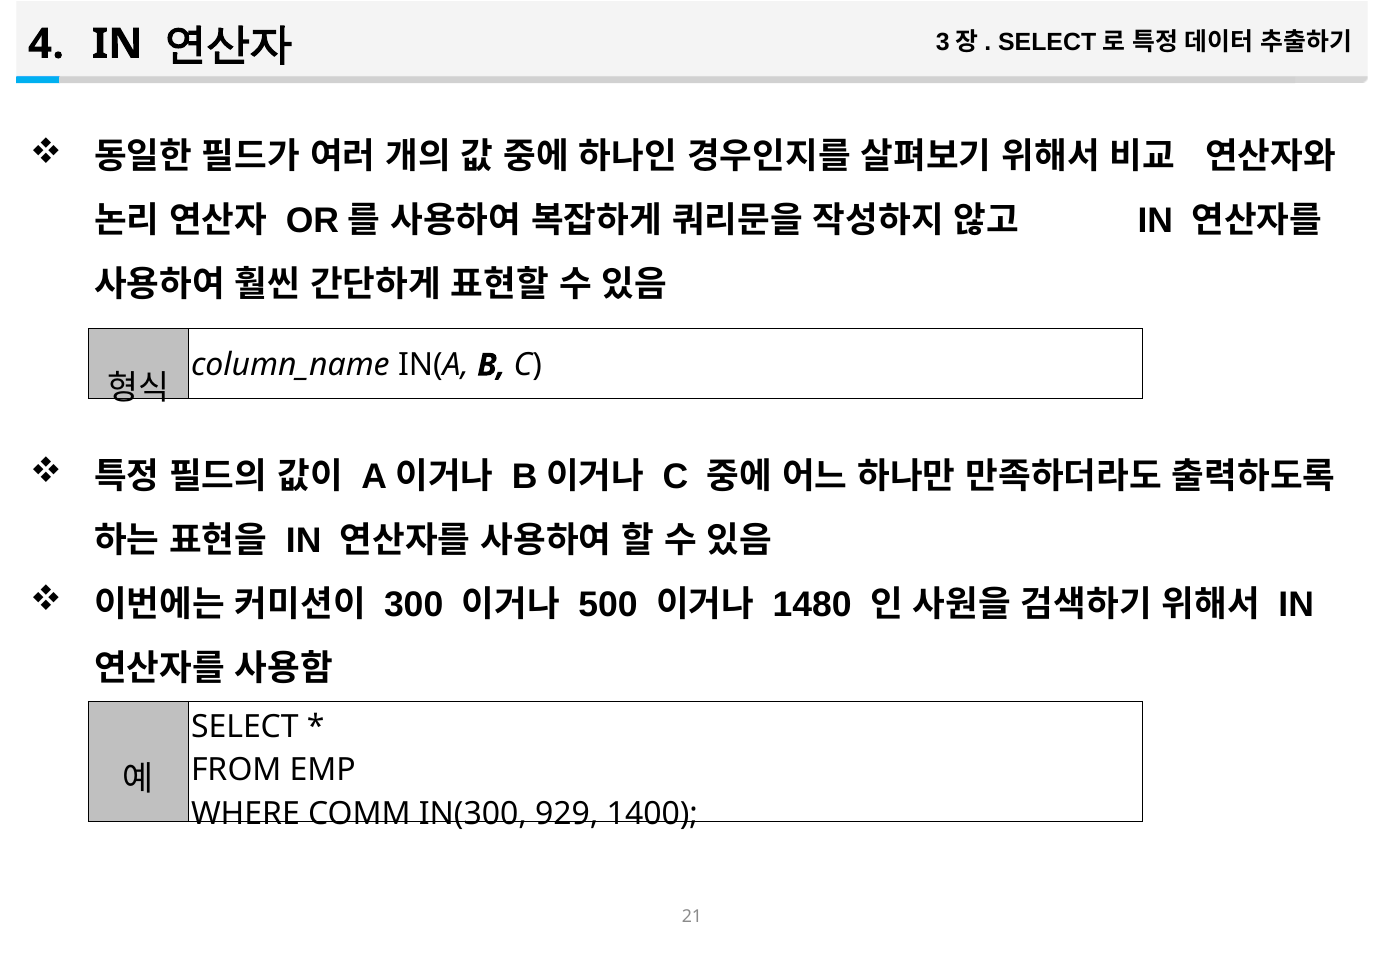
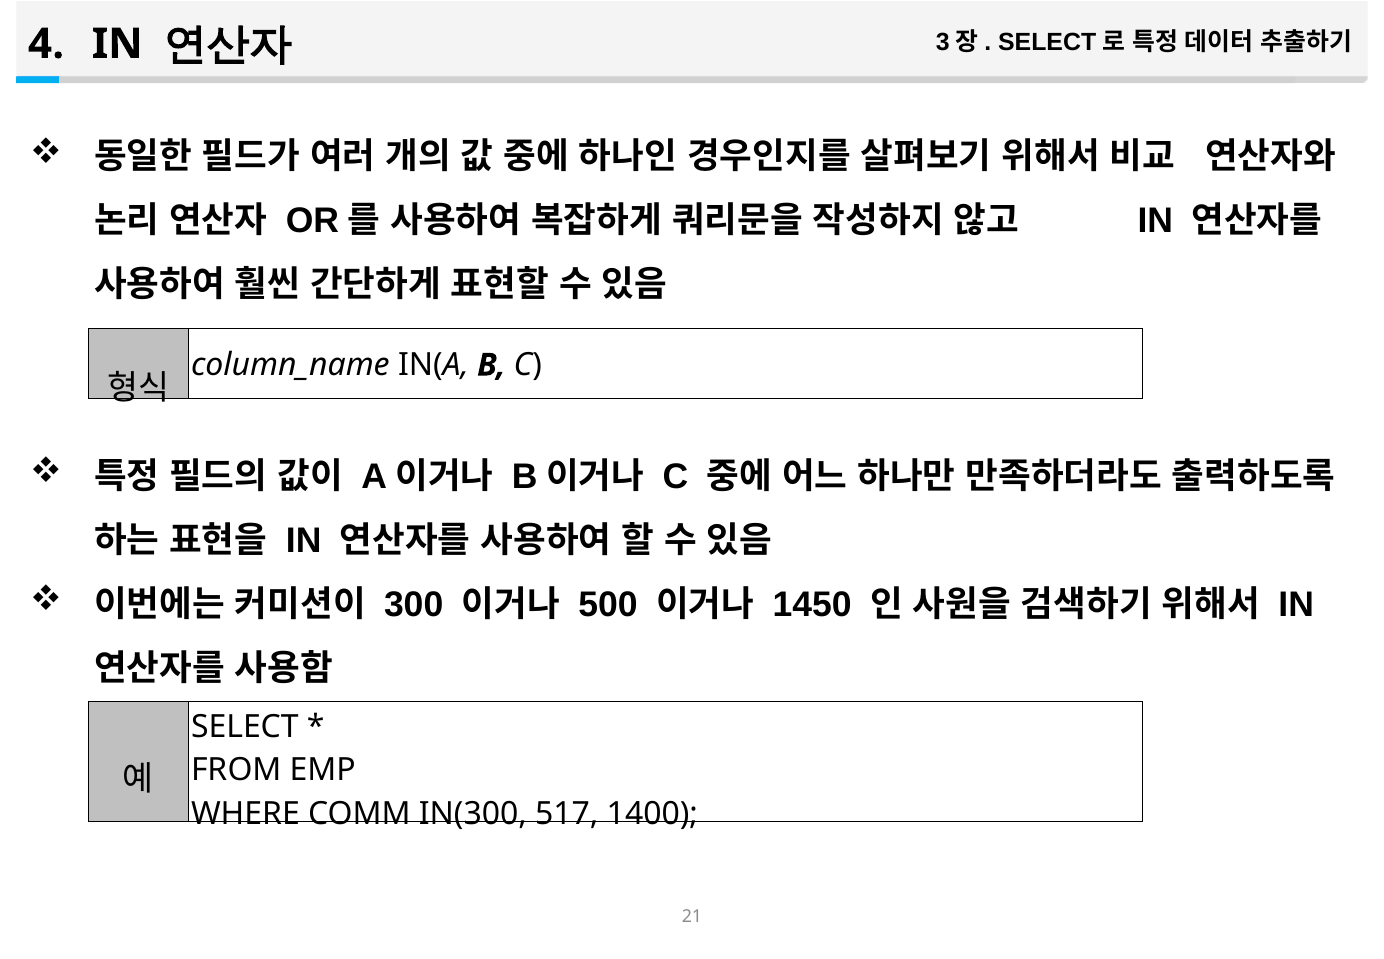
1480: 1480 -> 1450 (812, 604)
929: 929 -> 517 (567, 814)
